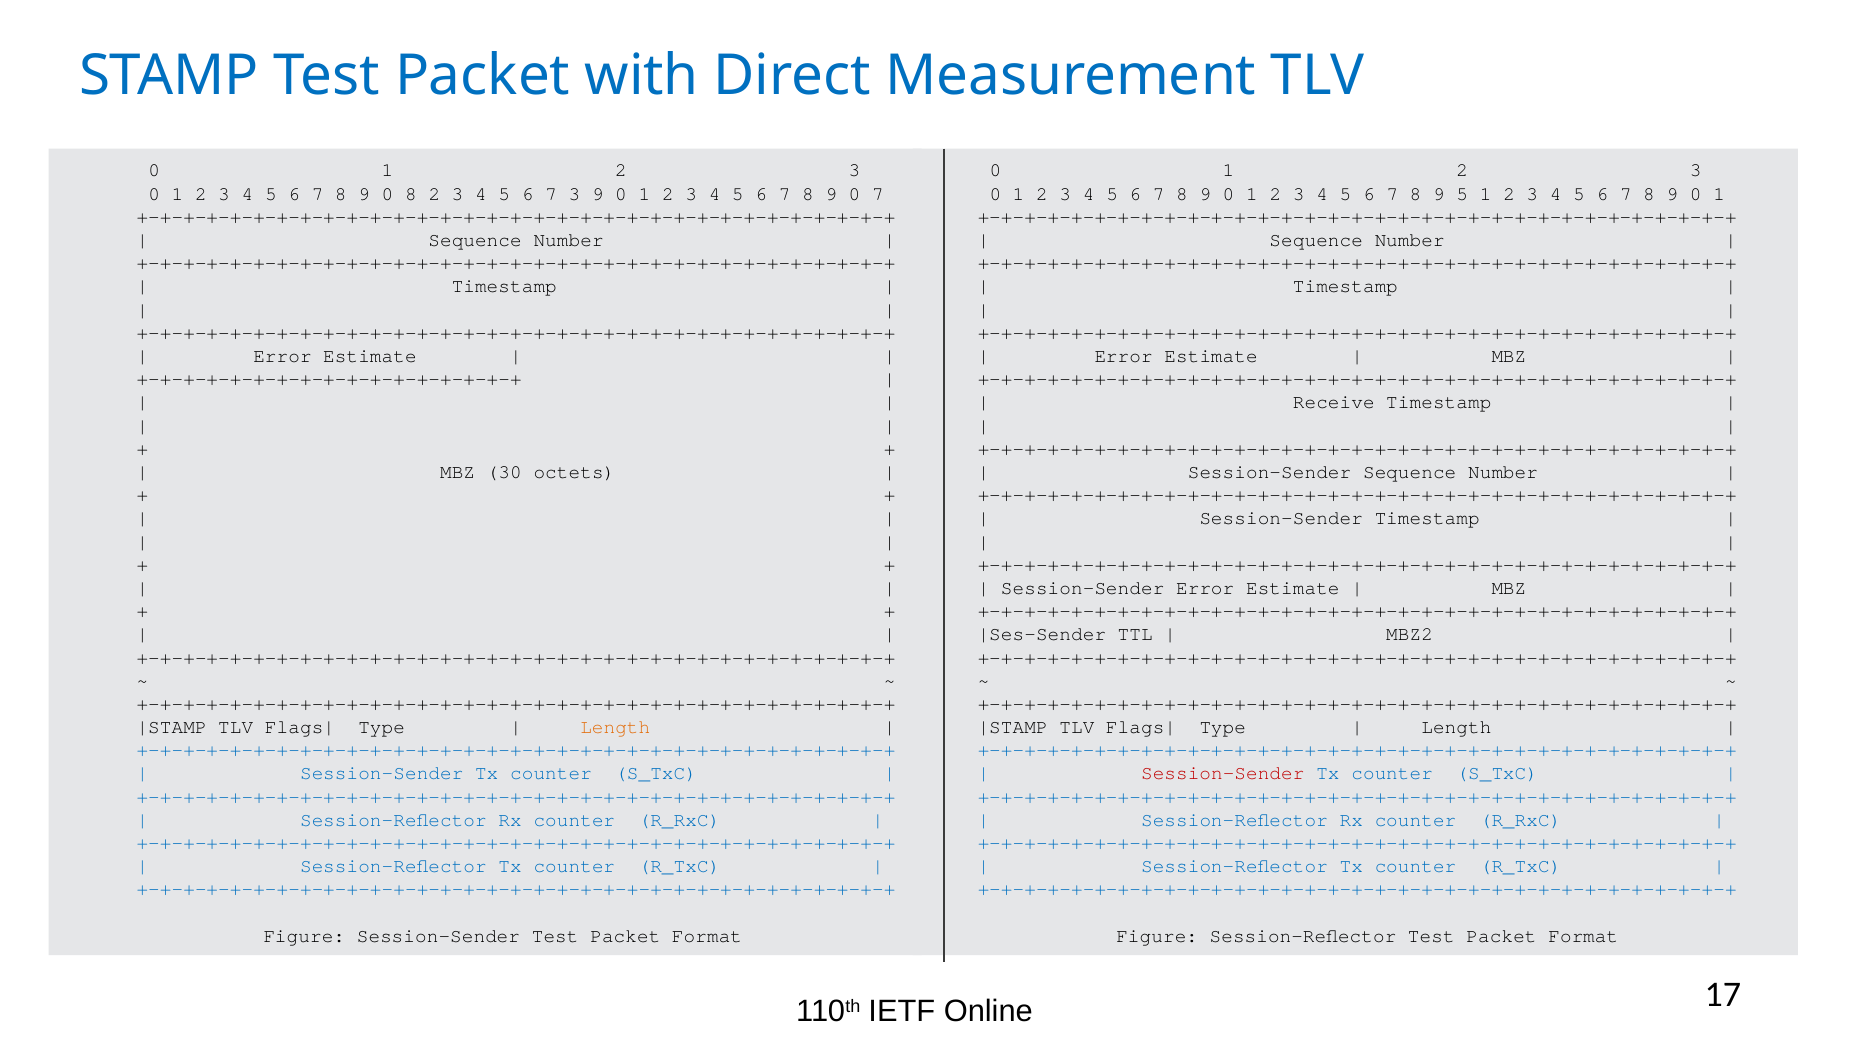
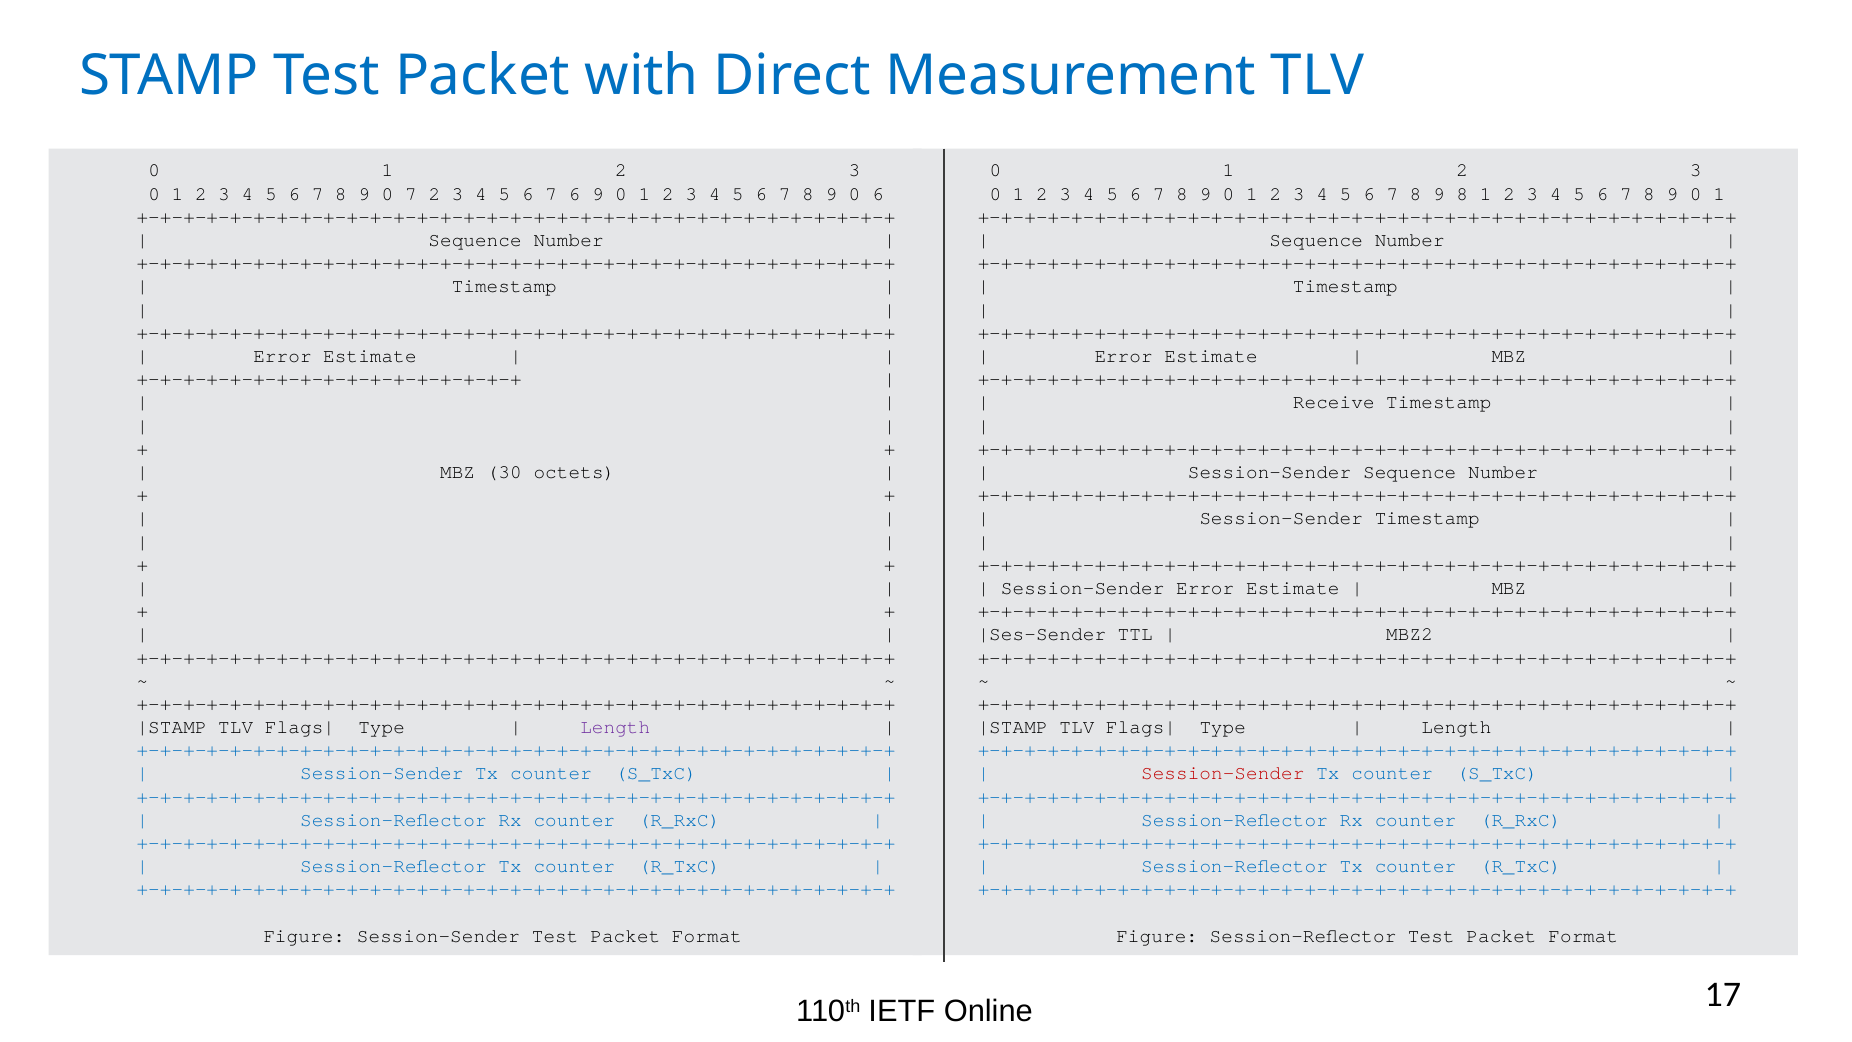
0 8: 8 -> 7 (411, 194)
7 3: 3 -> 6 (574, 194)
0 7: 7 -> 6 (878, 194)
9 5: 5 -> 8 (1462, 194)
Length colour: orange -> purple (615, 727)
